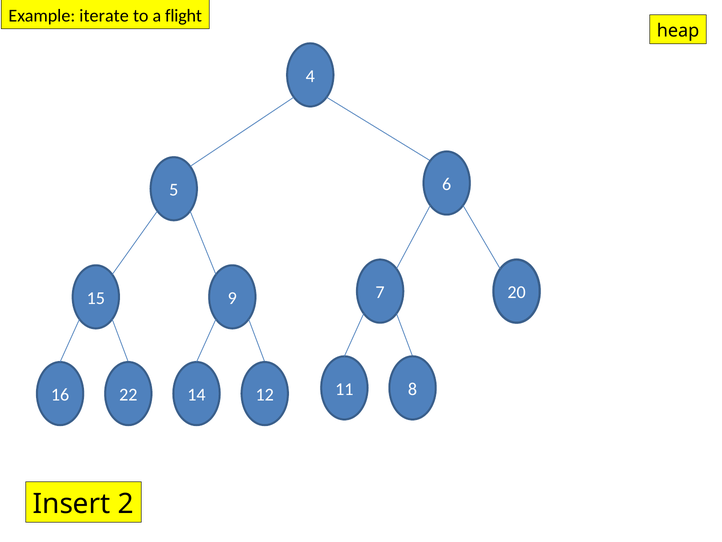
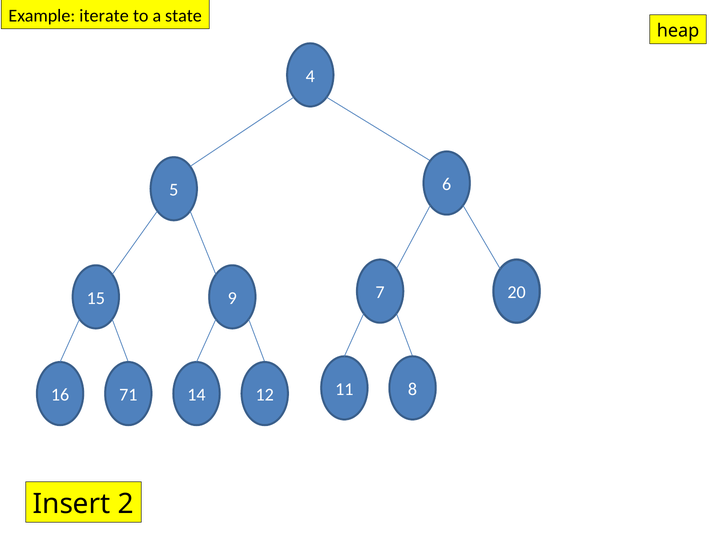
flight: flight -> state (183, 16)
22: 22 -> 71 (128, 394)
